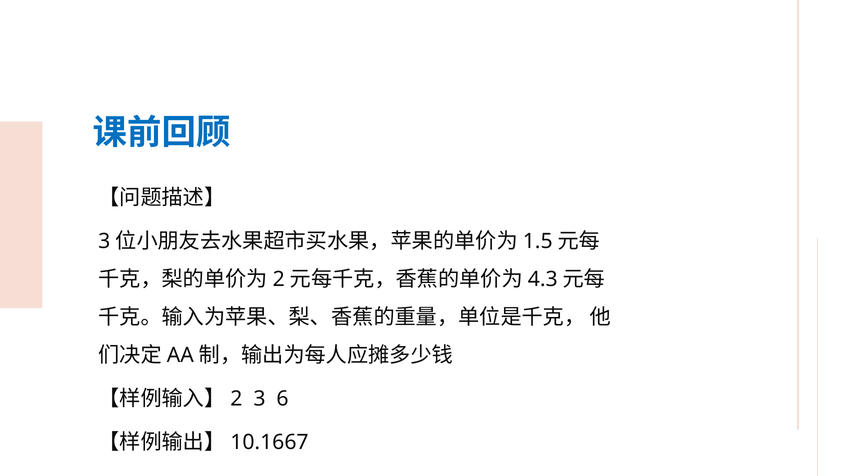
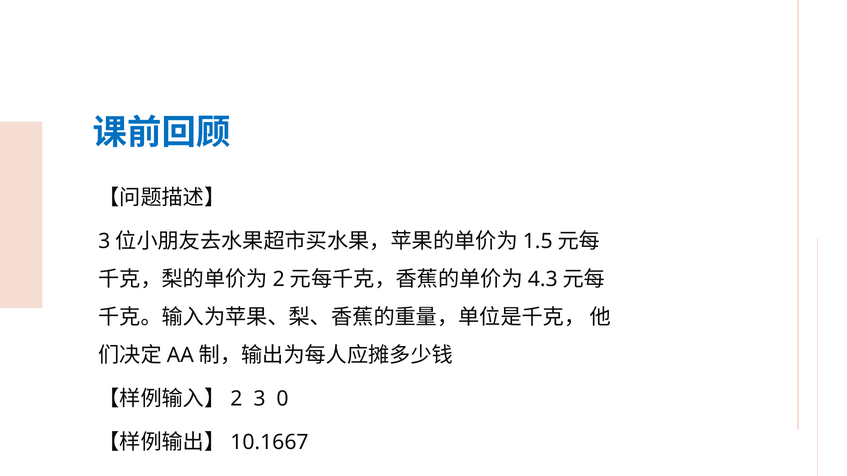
6: 6 -> 0 (283, 399)
